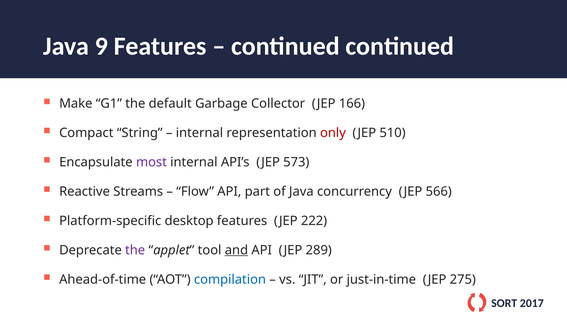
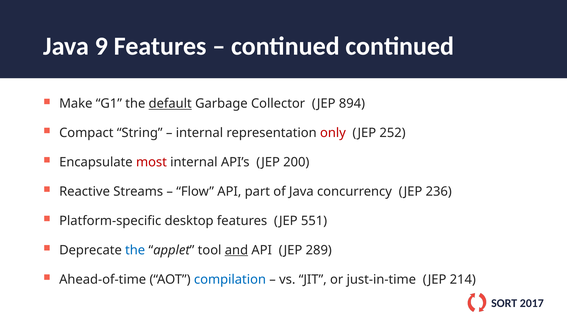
default underline: none -> present (170, 104)
166: 166 -> 894 (352, 104)
510: 510 -> 252 (393, 133)
most colour: purple -> red (151, 162)
573: 573 -> 200 (296, 162)
566: 566 -> 236 (439, 192)
222: 222 -> 551 (314, 221)
the colour: purple -> blue (135, 250)
275: 275 -> 214 (463, 279)
